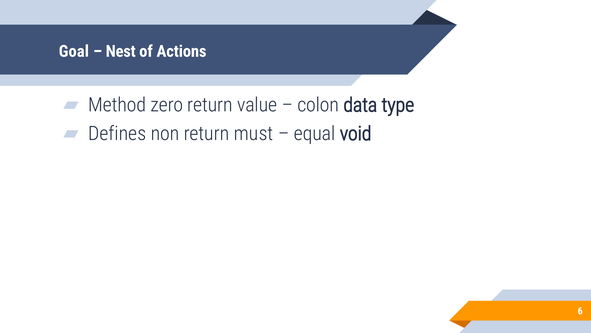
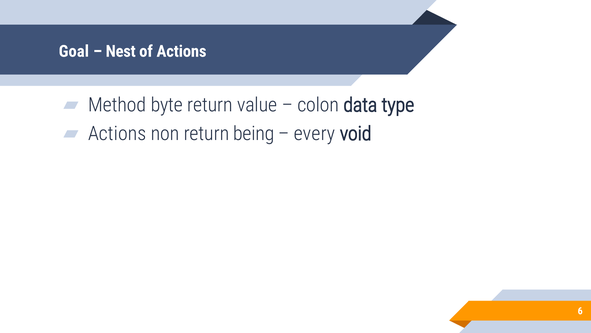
zero: zero -> byte (167, 105)
Defines: Defines -> Actions (117, 133)
must: must -> being (254, 133)
equal: equal -> every (314, 133)
